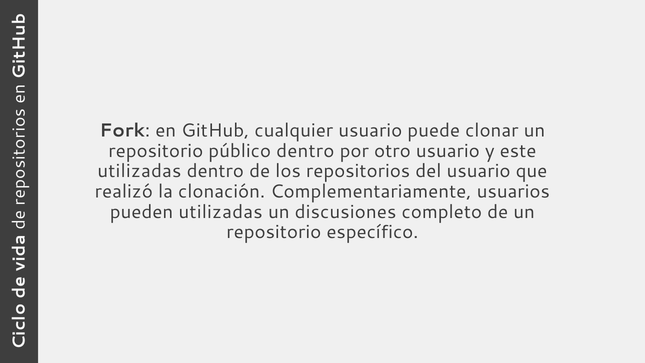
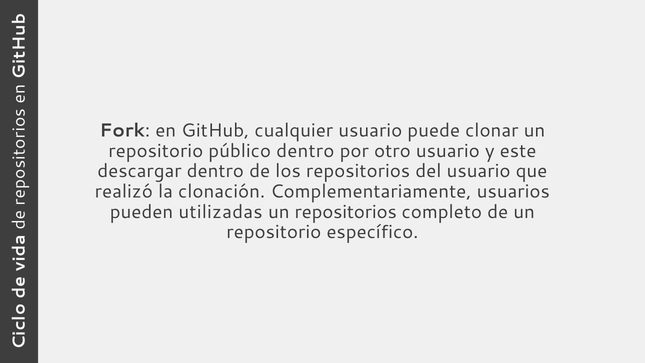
utilizadas: utilizadas -> descargar (139, 171)
un discusiones: discusiones -> repositorios (346, 212)
